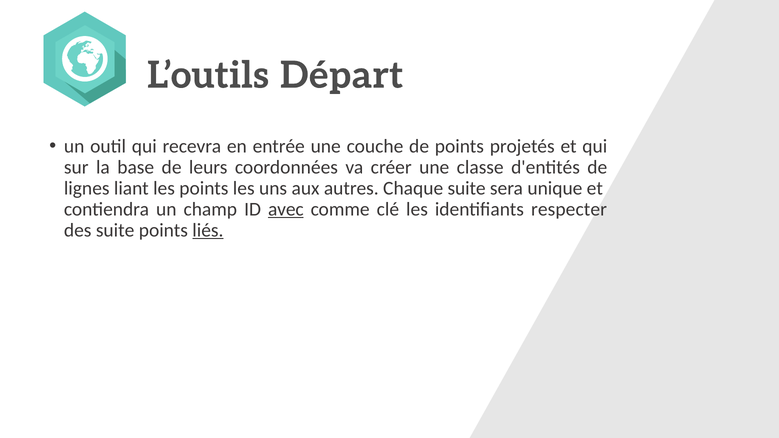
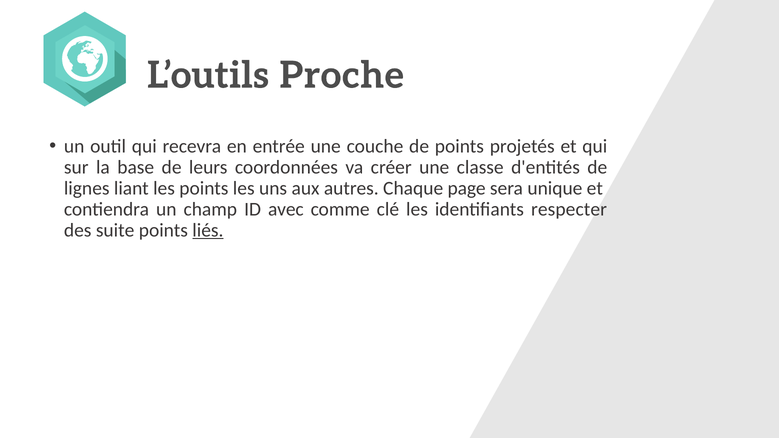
Départ: Départ -> Proche (342, 75)
Chaque suite: suite -> page (467, 188)
avec underline: present -> none (286, 209)
